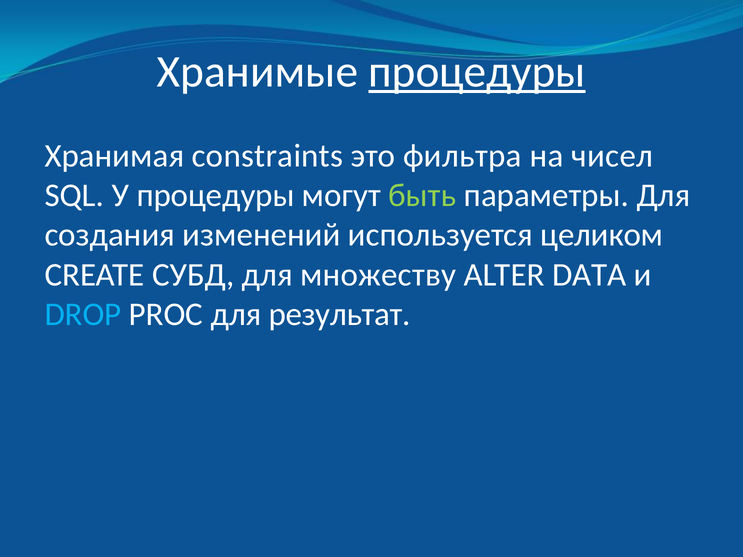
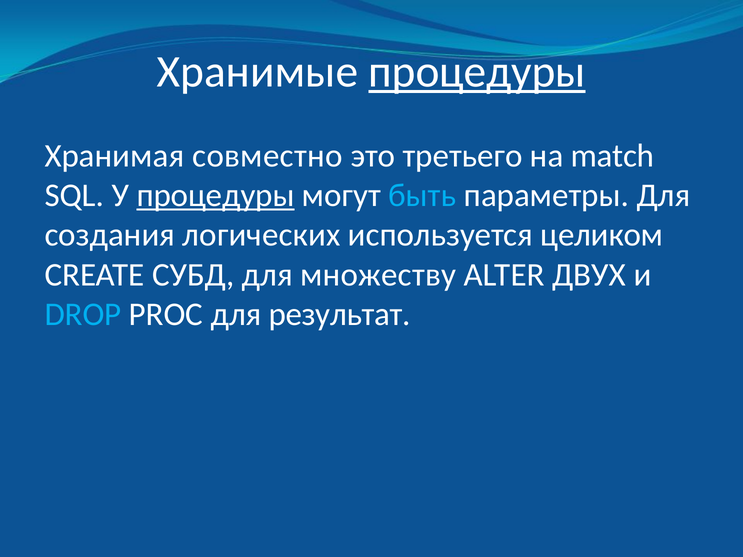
constraints: constraints -> совместно (267, 156)
фильтра: фильтра -> третьего (463, 156)
чисел: чисел -> match (613, 156)
процедуры underline: none -> present (216, 196)
быть colour: light green -> light blue (422, 196)
изменений: изменений -> логических (261, 235)
DATA: DATA -> ДВУХ (589, 275)
